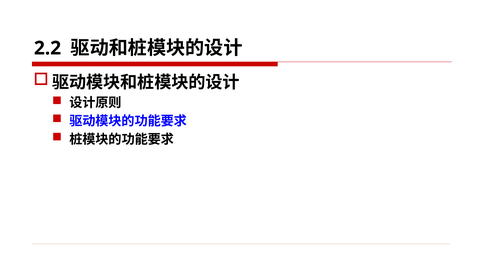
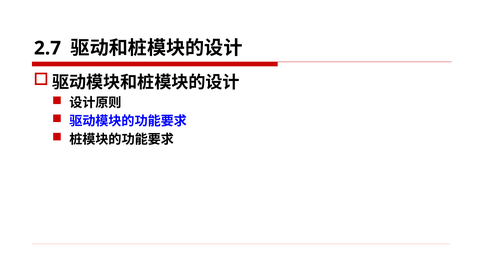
2.2: 2.2 -> 2.7 (48, 48)
